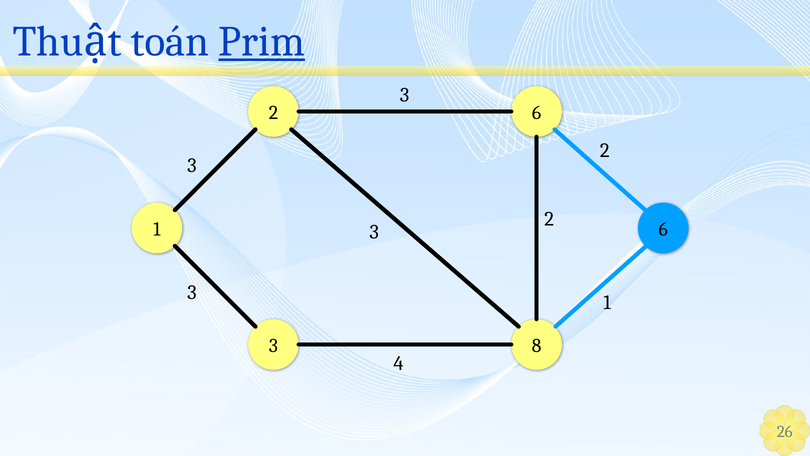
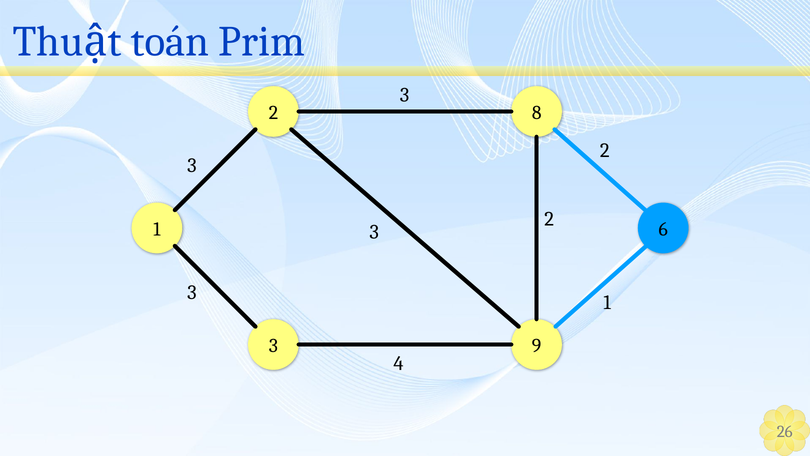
Prim underline: present -> none (262, 41)
2 6: 6 -> 8 (537, 113)
8: 8 -> 9 (537, 346)
